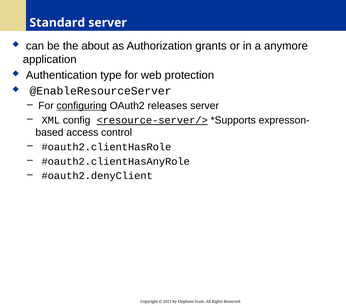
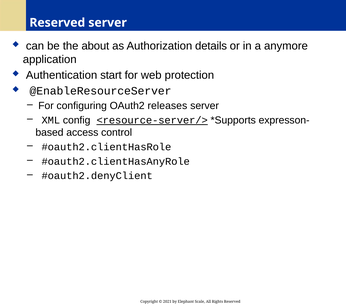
Standard: Standard -> Reserved (57, 23)
grants: grants -> details (211, 46)
type: type -> start (111, 75)
configuring underline: present -> none (82, 106)
